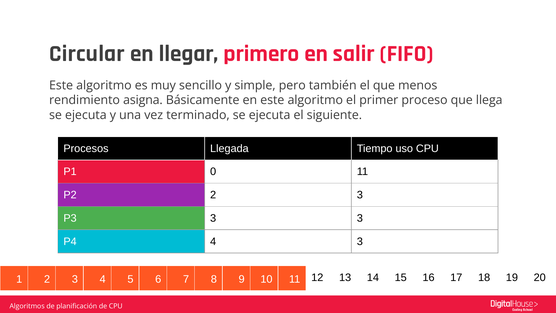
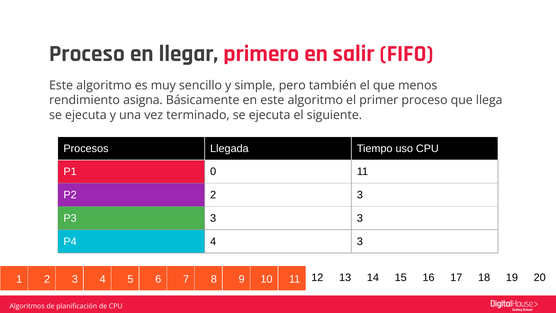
Circular: Circular -> Proceso (87, 53)
